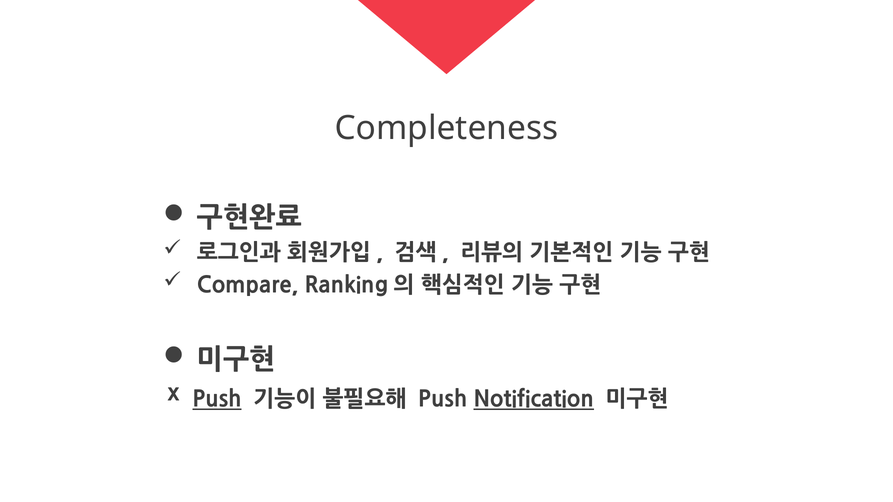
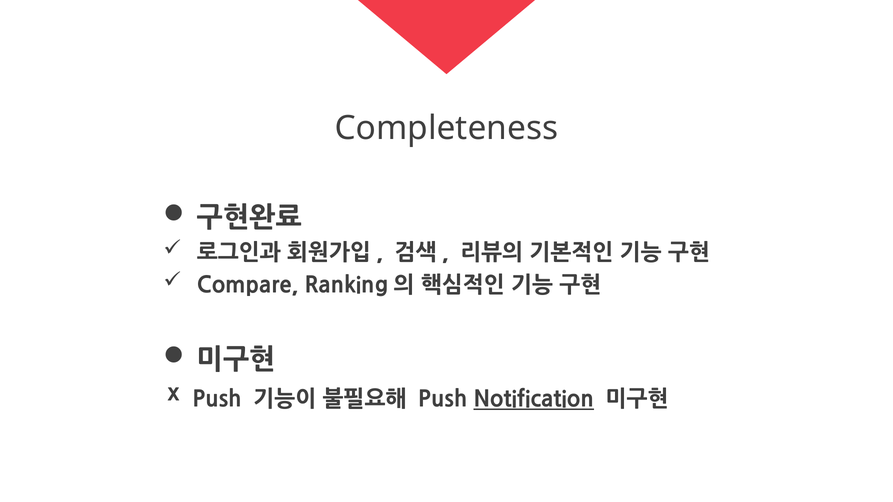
Push underline: present -> none (217, 400)
